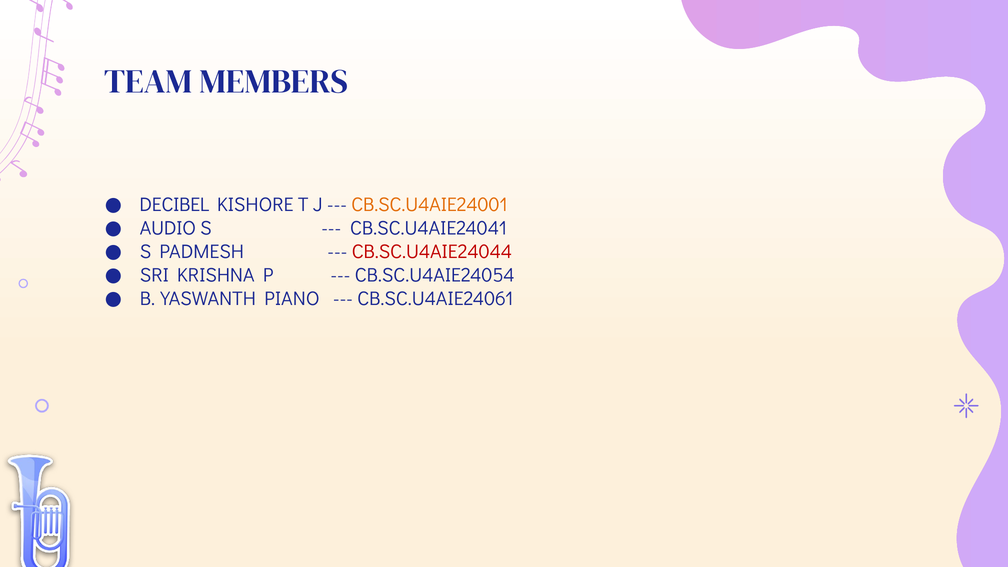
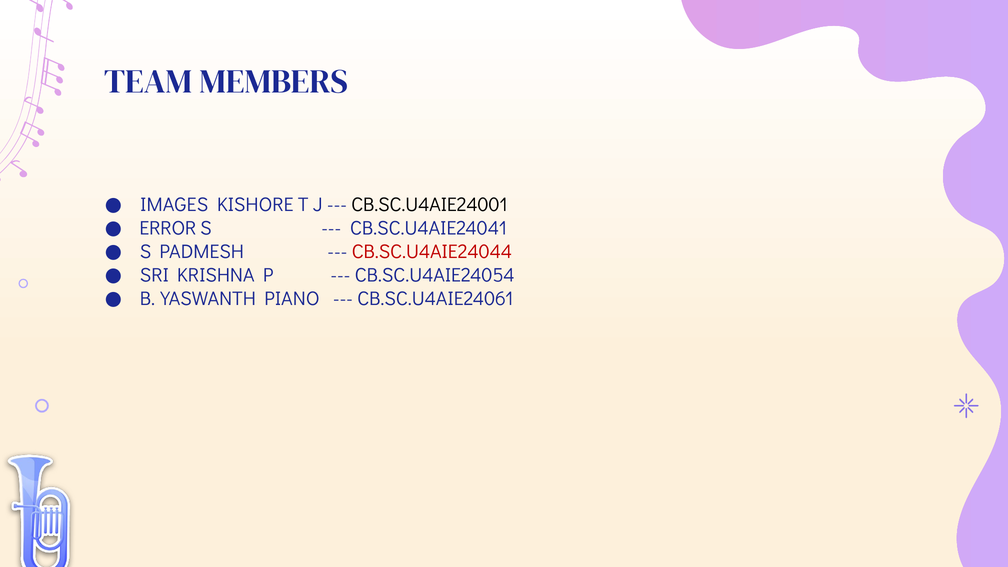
DECIBEL: DECIBEL -> IMAGES (174, 205)
CB.SC.U4AIE24001 colour: orange -> black (429, 205)
AUDIO: AUDIO -> ERROR (168, 228)
